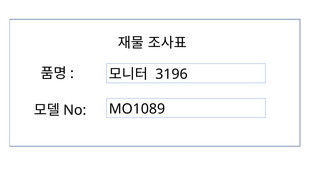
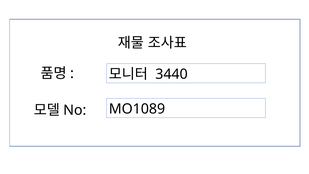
3196: 3196 -> 3440 (171, 74)
